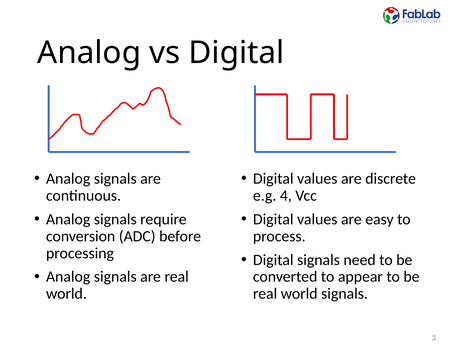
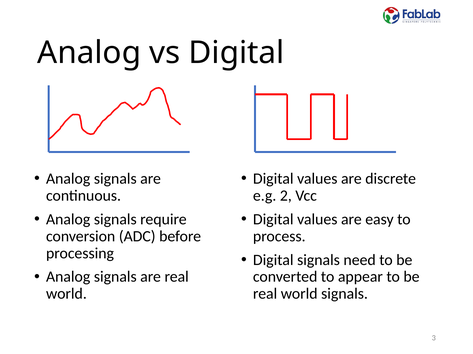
4: 4 -> 2 (286, 196)
